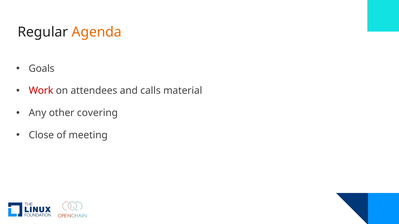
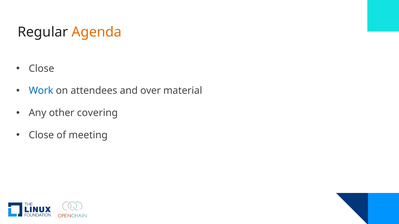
Goals: Goals -> Close (41, 69)
Work colour: red -> blue (41, 91)
calls: calls -> over (151, 91)
